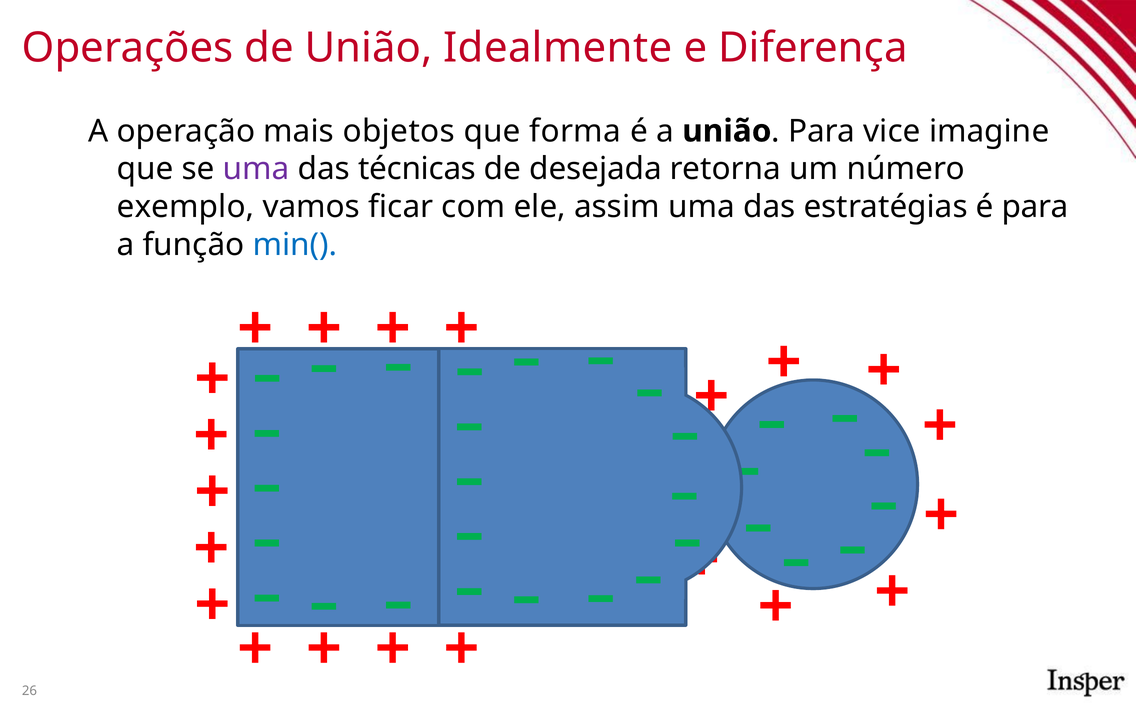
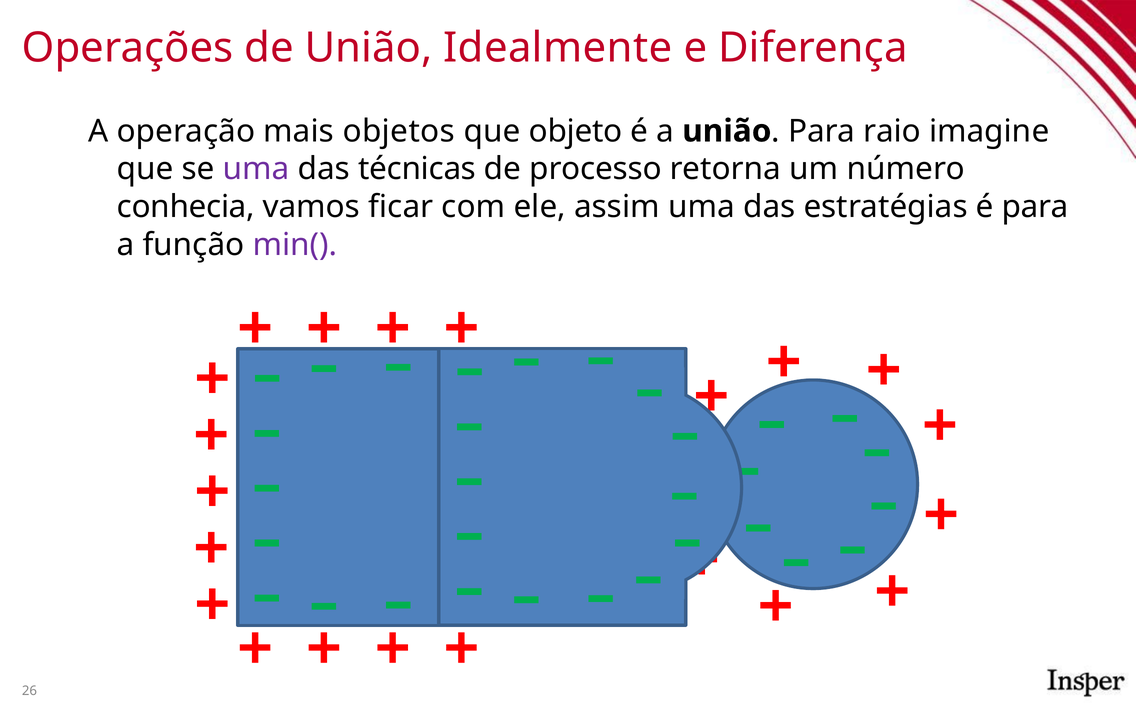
forma: forma -> objeto (576, 131)
vice: vice -> raio (892, 131)
desejada: desejada -> processo (596, 169)
exemplo: exemplo -> conhecia (186, 207)
min( colour: blue -> purple (295, 245)
